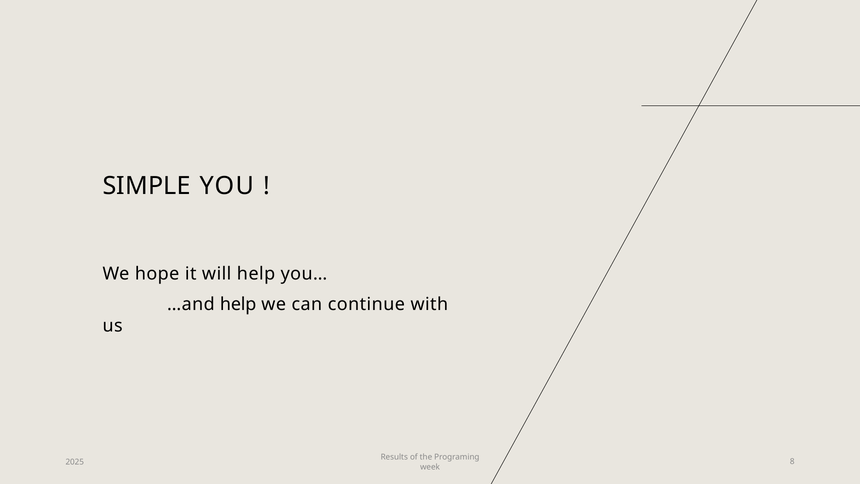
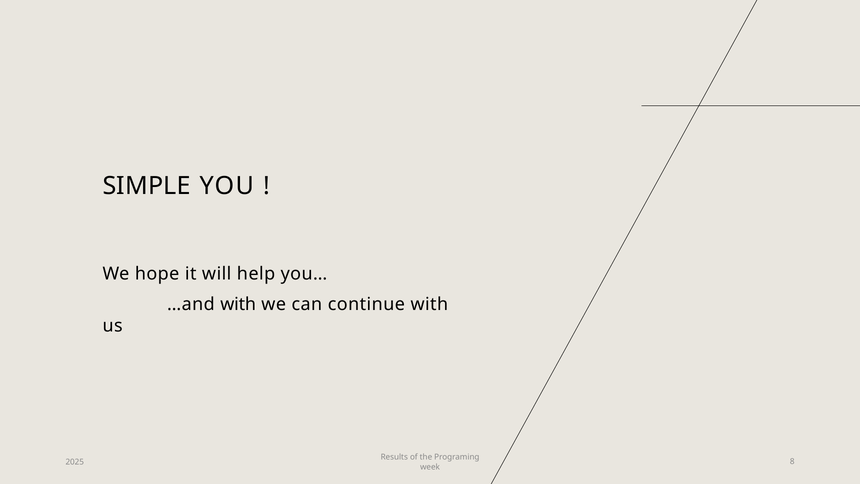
…and help: help -> with (238, 304)
